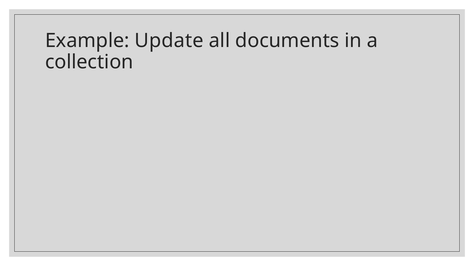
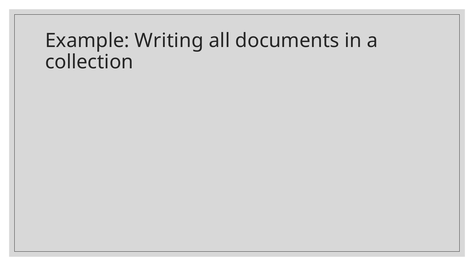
Update: Update -> Writing (169, 41)
